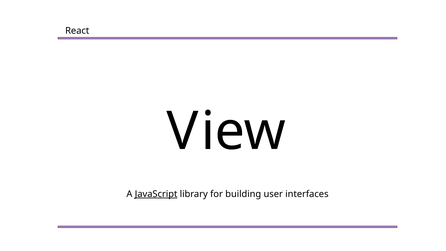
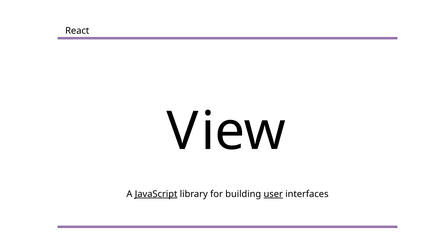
user underline: none -> present (273, 194)
